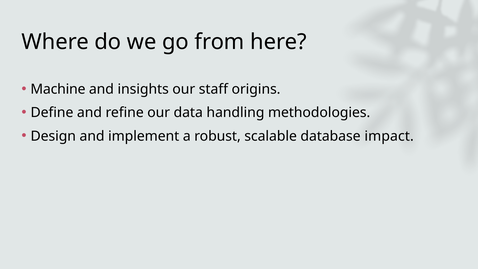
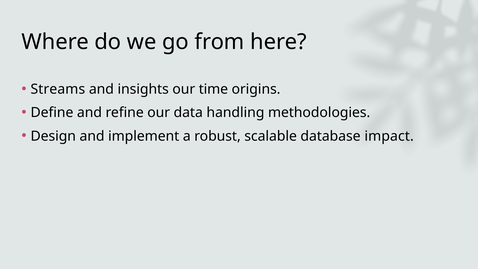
Machine: Machine -> Streams (58, 89)
staff: staff -> time (213, 89)
